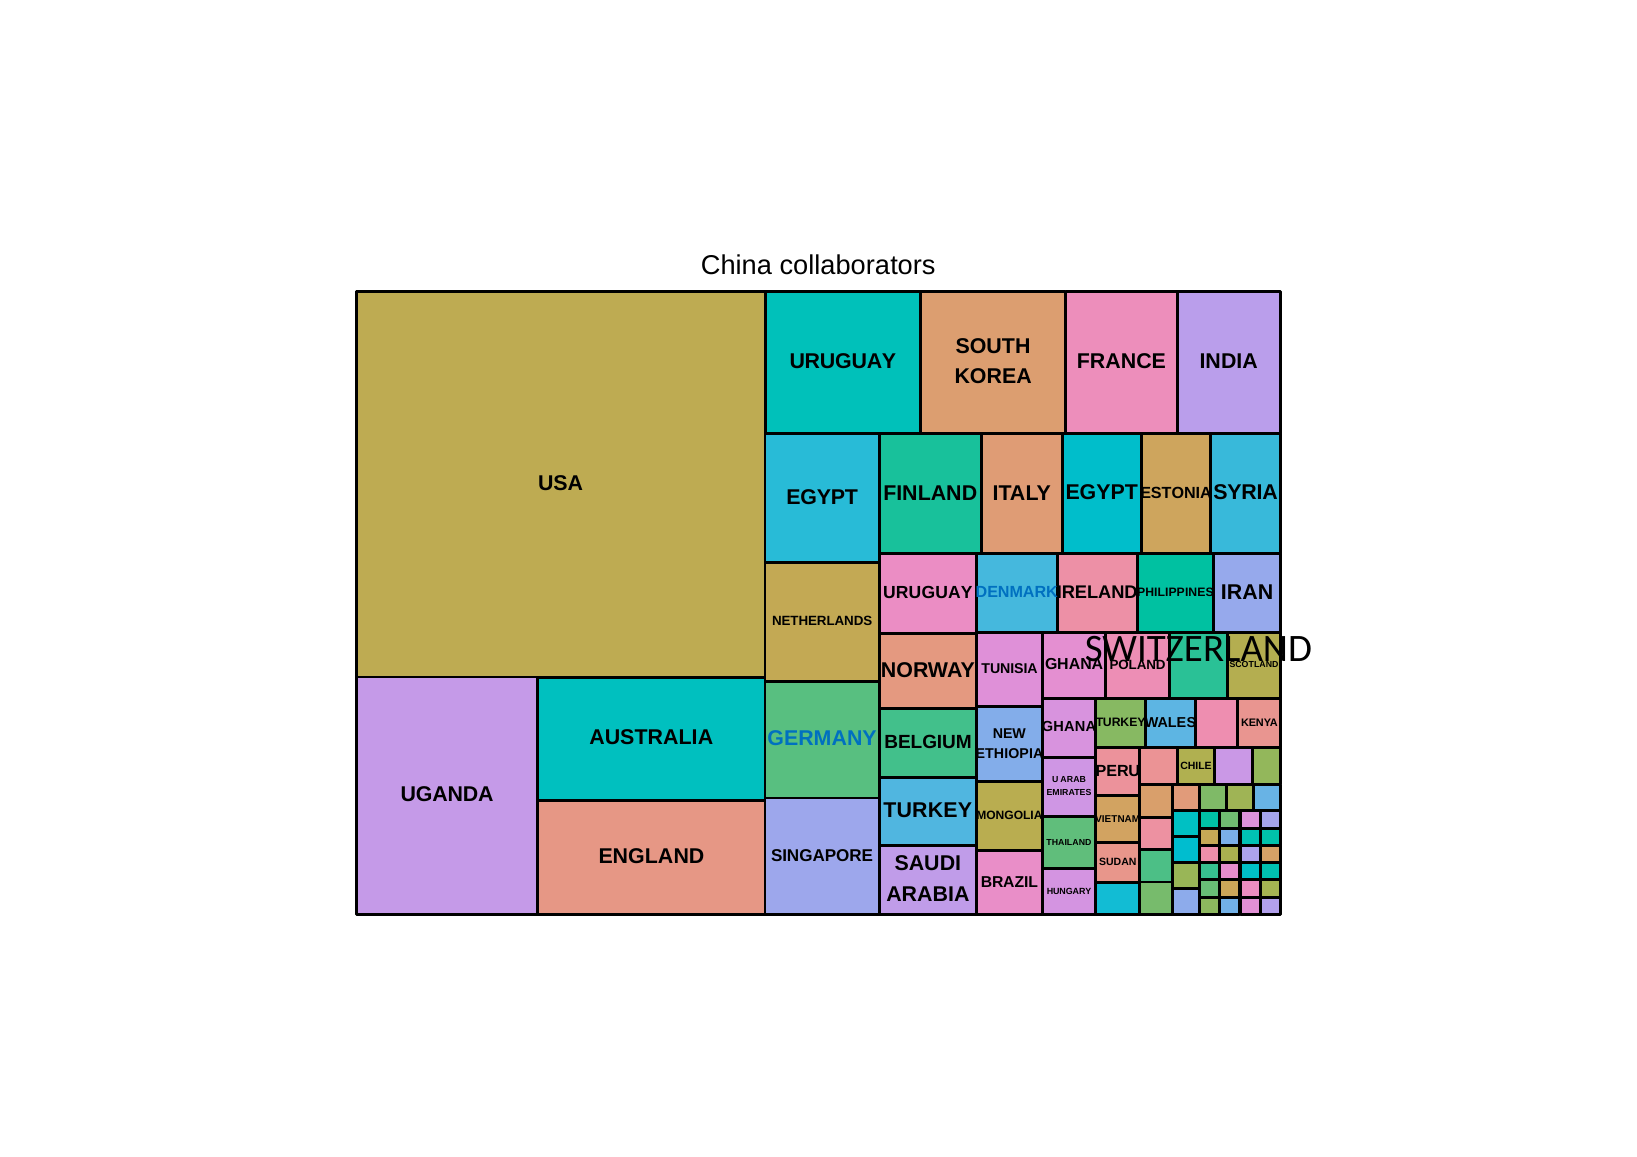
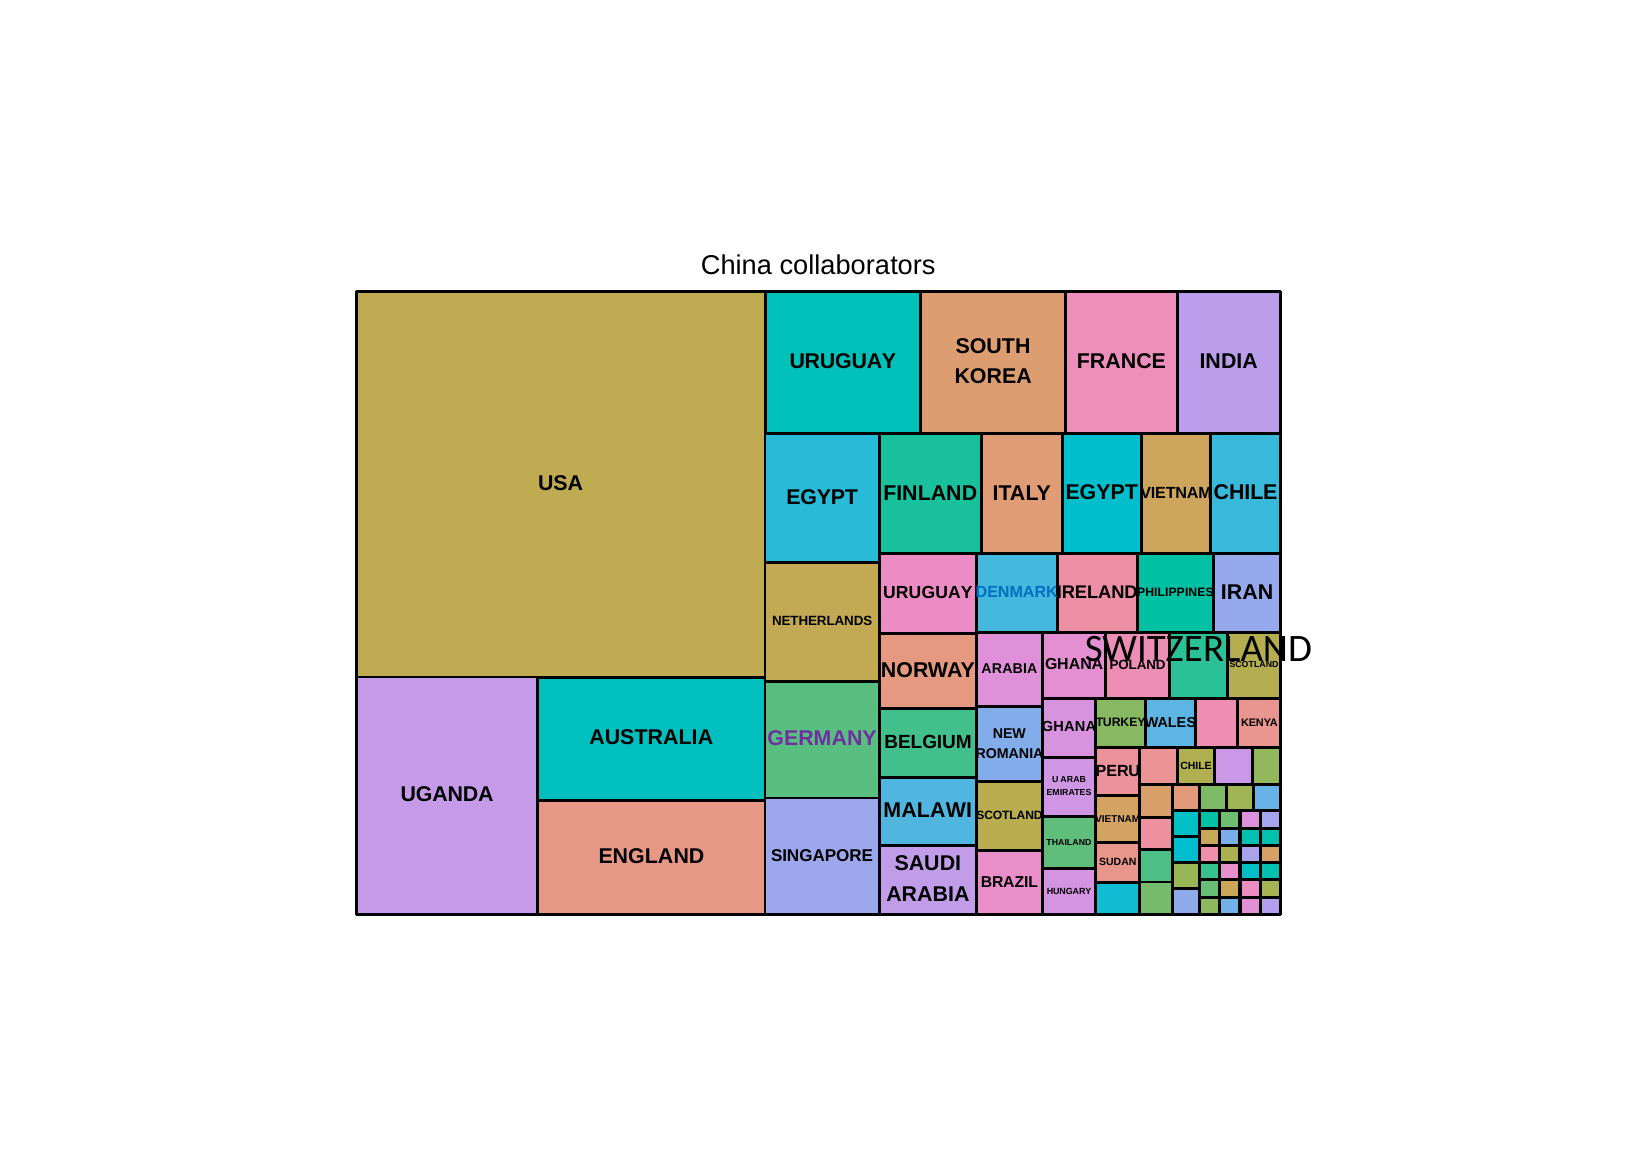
SYRIA: SYRIA -> CHILE (1246, 493)
ESTONIA: ESTONIA -> VIETNAM (1176, 493)
TUNISIA: TUNISIA -> ARABIA (1009, 669)
GERMANY colour: blue -> purple (822, 739)
ETHIOPIA: ETHIOPIA -> ROMANIA (1009, 754)
TURKEY: TURKEY -> MALAWI (928, 811)
MONGOLIA: MONGOLIA -> SCOTLAND (1009, 816)
